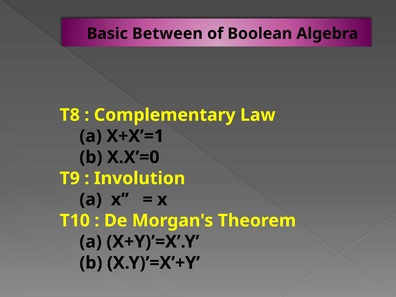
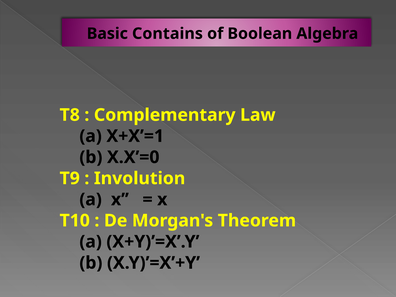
Between: Between -> Contains (167, 34)
